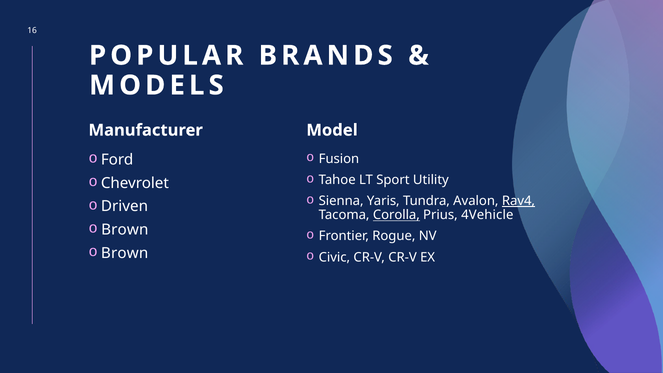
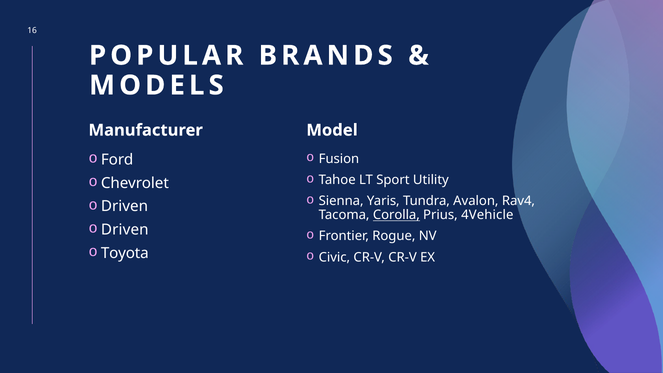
Rav4 underline: present -> none (518, 201)
Brown: Brown -> Driven (125, 230)
Brown: Brown -> Toyota (125, 253)
